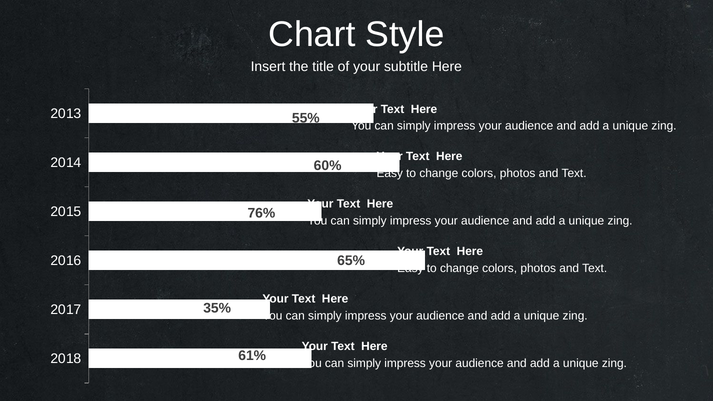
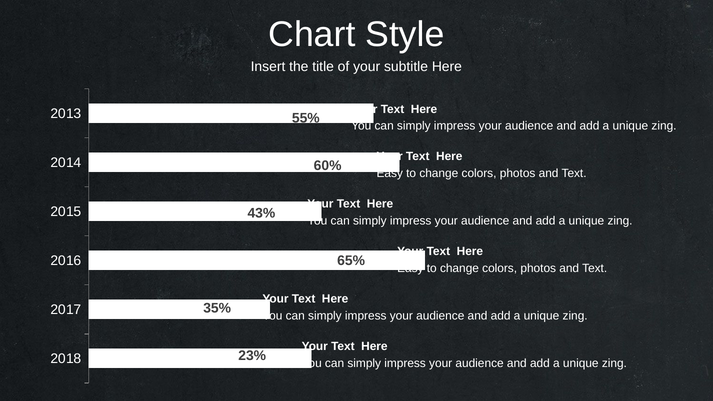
76%: 76% -> 43% (261, 213)
61%: 61% -> 23% (252, 356)
